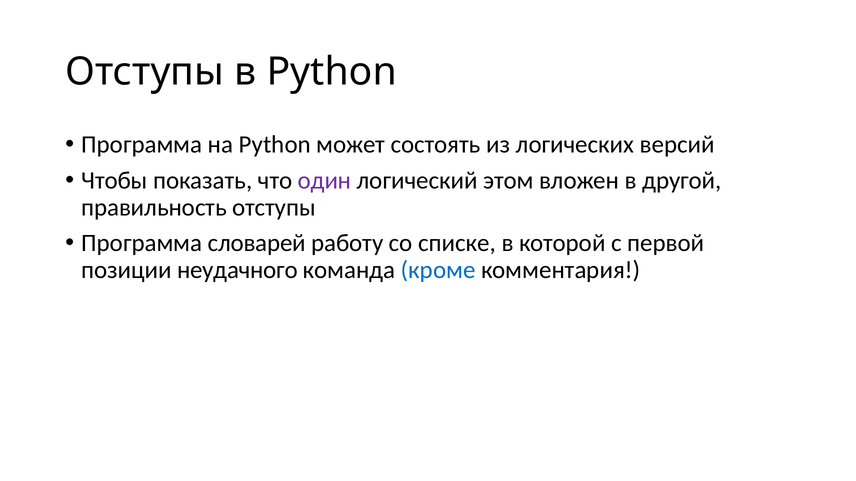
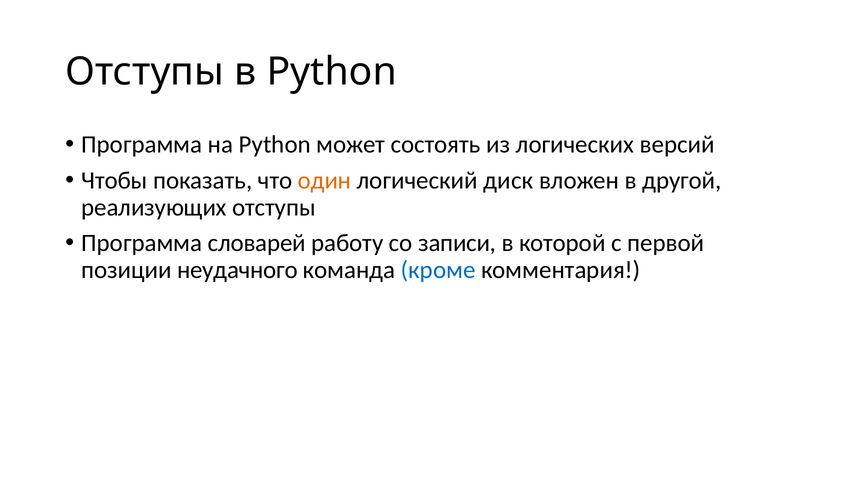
один colour: purple -> orange (325, 181)
этом: этом -> диск (508, 181)
правильность: правильность -> реализующих (154, 208)
списке: списке -> записи (457, 243)
